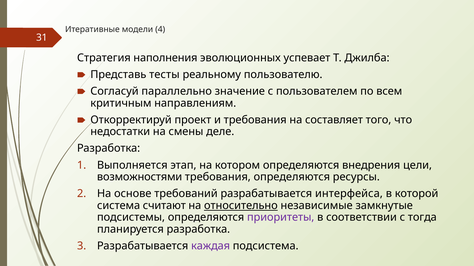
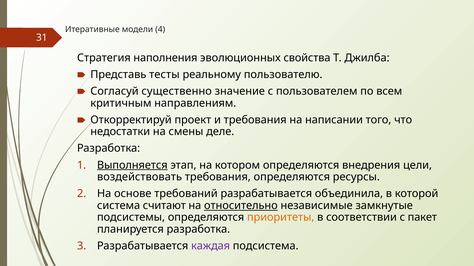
успевает: успевает -> свойства (307, 58)
параллельно: параллельно -> существенно (177, 91)
составляет: составляет -> написании (334, 120)
Выполняется underline: none -> present (132, 166)
возможностями: возможностями -> воздействовать (140, 177)
интерфейса: интерфейса -> объединила (349, 194)
приоритеты colour: purple -> orange (281, 218)
тогда: тогда -> пакет (422, 218)
